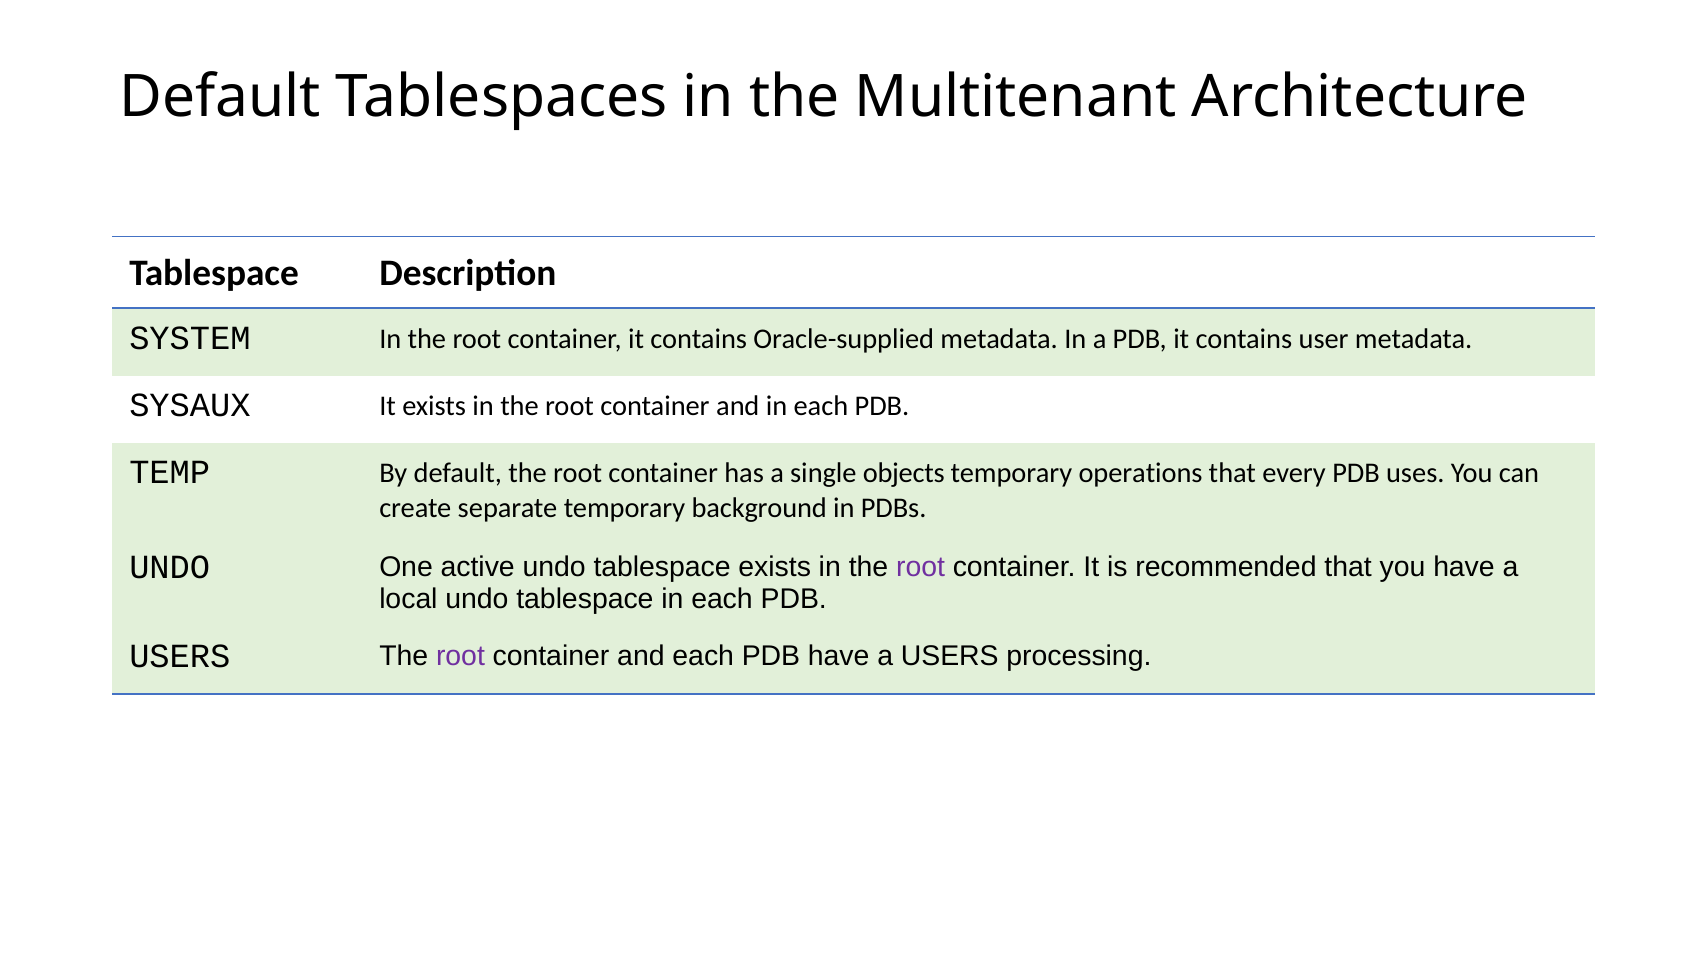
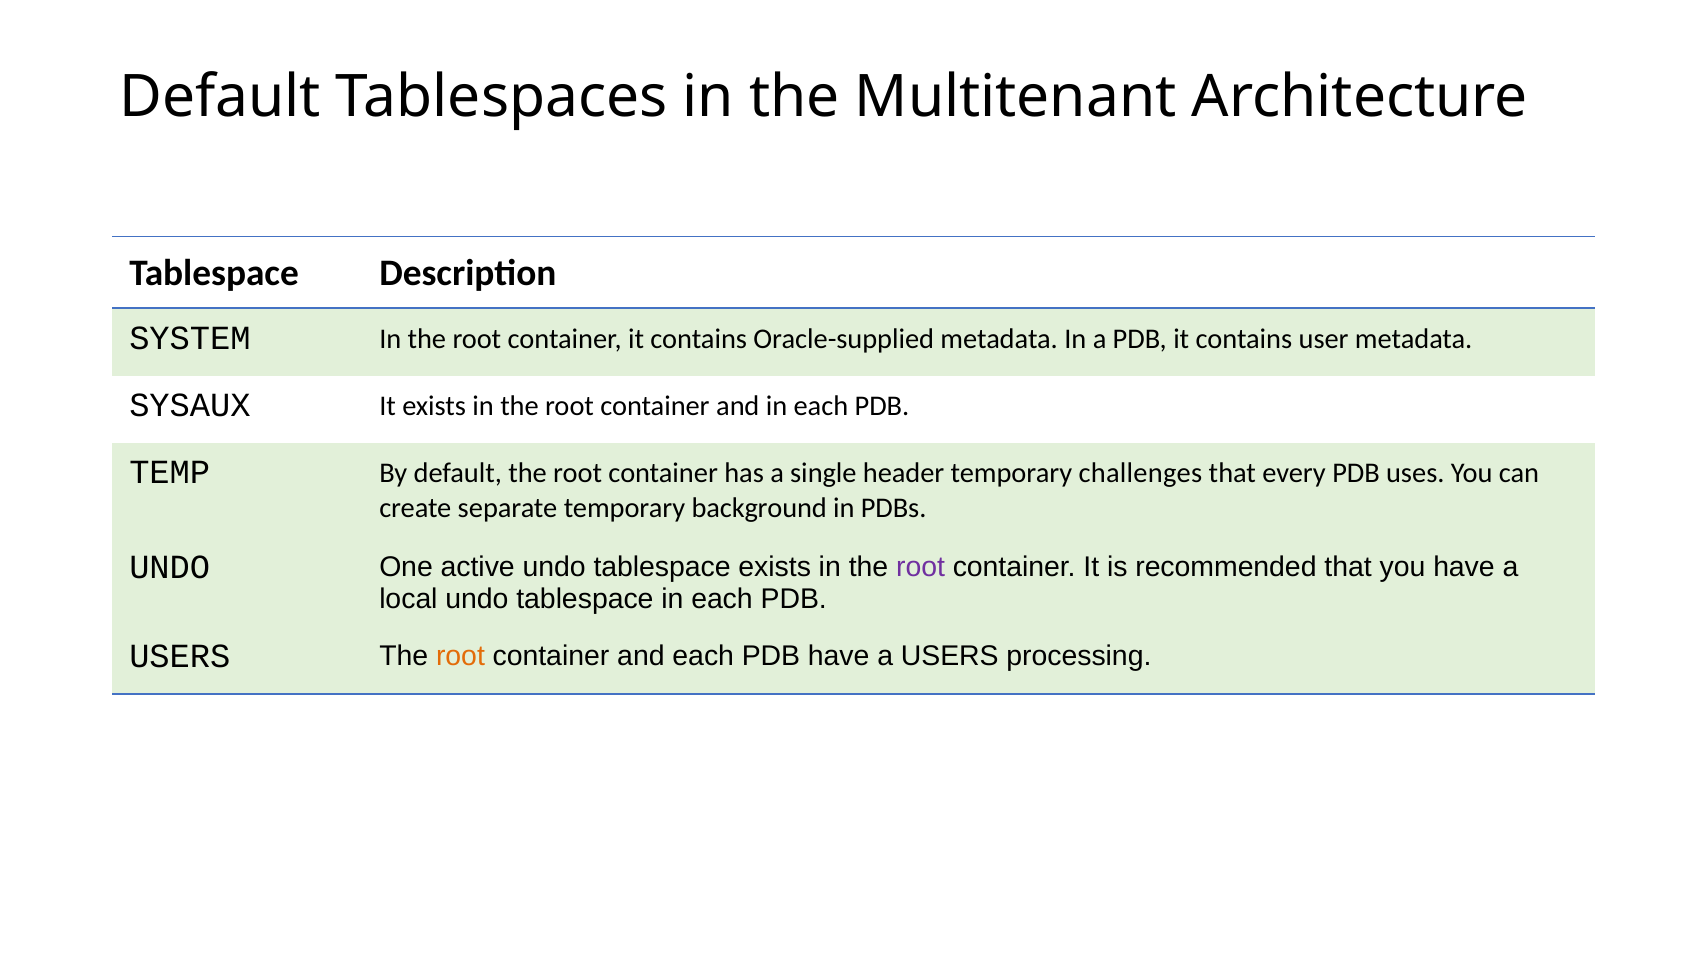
objects: objects -> header (904, 473)
operations: operations -> challenges (1140, 473)
root colour: purple -> orange (460, 656)
